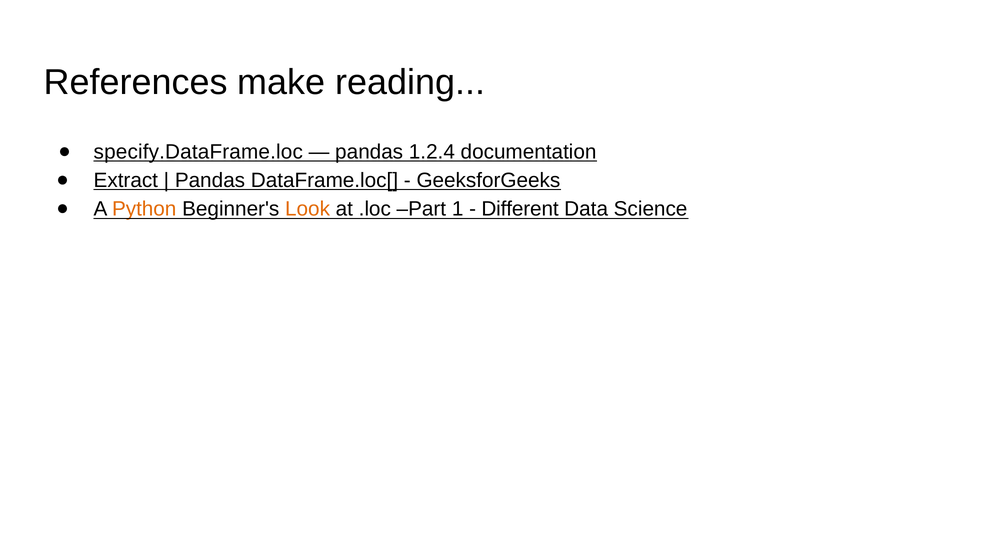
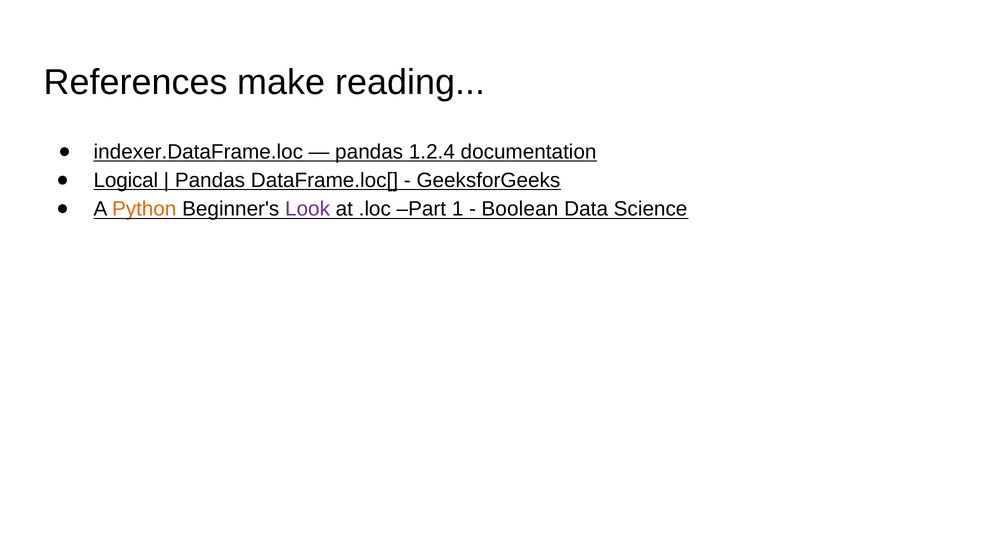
specify.DataFrame.loc: specify.DataFrame.loc -> indexer.DataFrame.loc (198, 152)
Extract: Extract -> Logical (126, 180)
Look colour: orange -> purple (308, 209)
Different: Different -> Boolean (520, 209)
